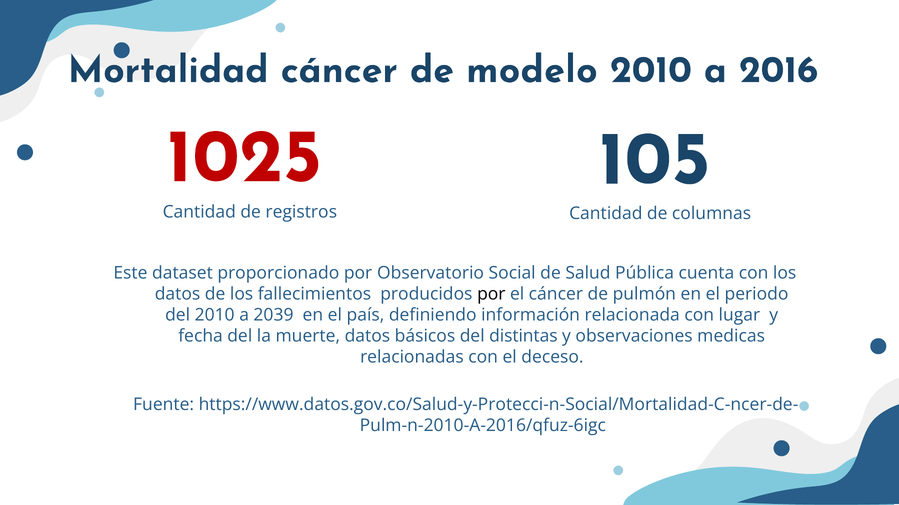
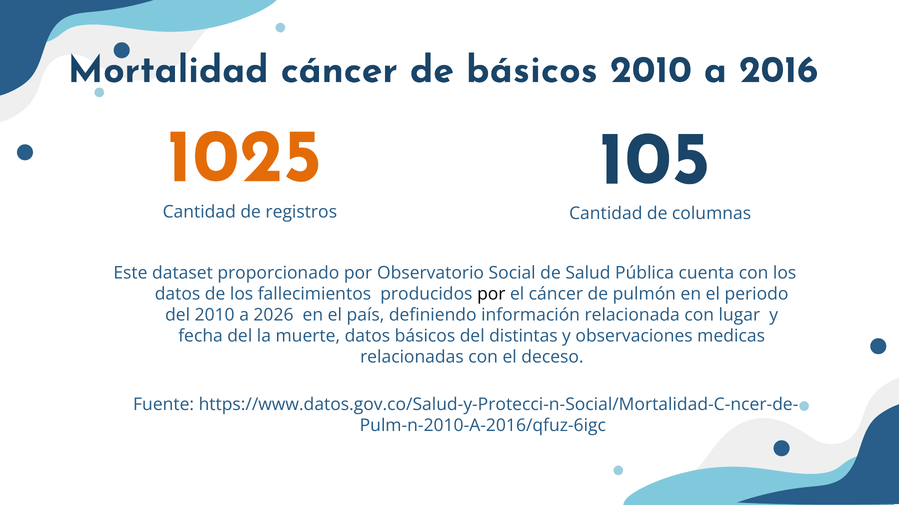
de modelo: modelo -> básicos (532, 70)
1025 colour: red -> orange (244, 157)
2039: 2039 -> 2026 (273, 316)
